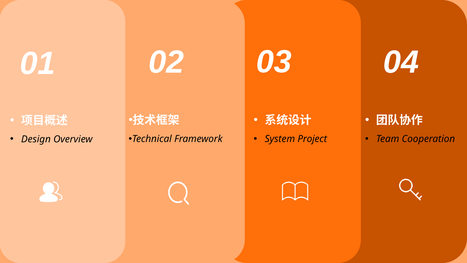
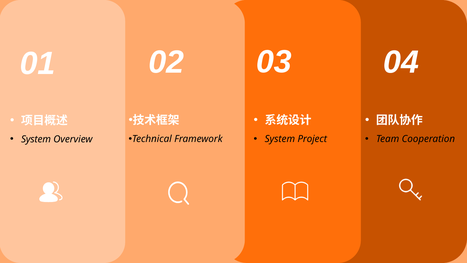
Design: Design -> System (36, 139)
